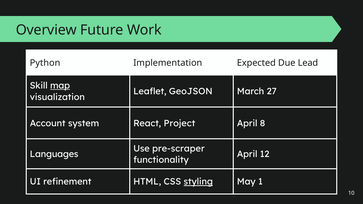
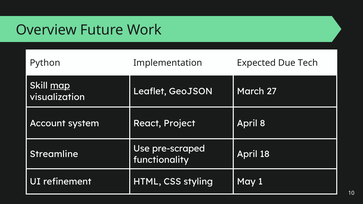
Lead: Lead -> Tech (308, 63)
pre-scraper: pre-scraper -> pre-scraped (179, 149)
Languages: Languages -> Streamline (54, 154)
12: 12 -> 18 (265, 154)
styling underline: present -> none (198, 182)
